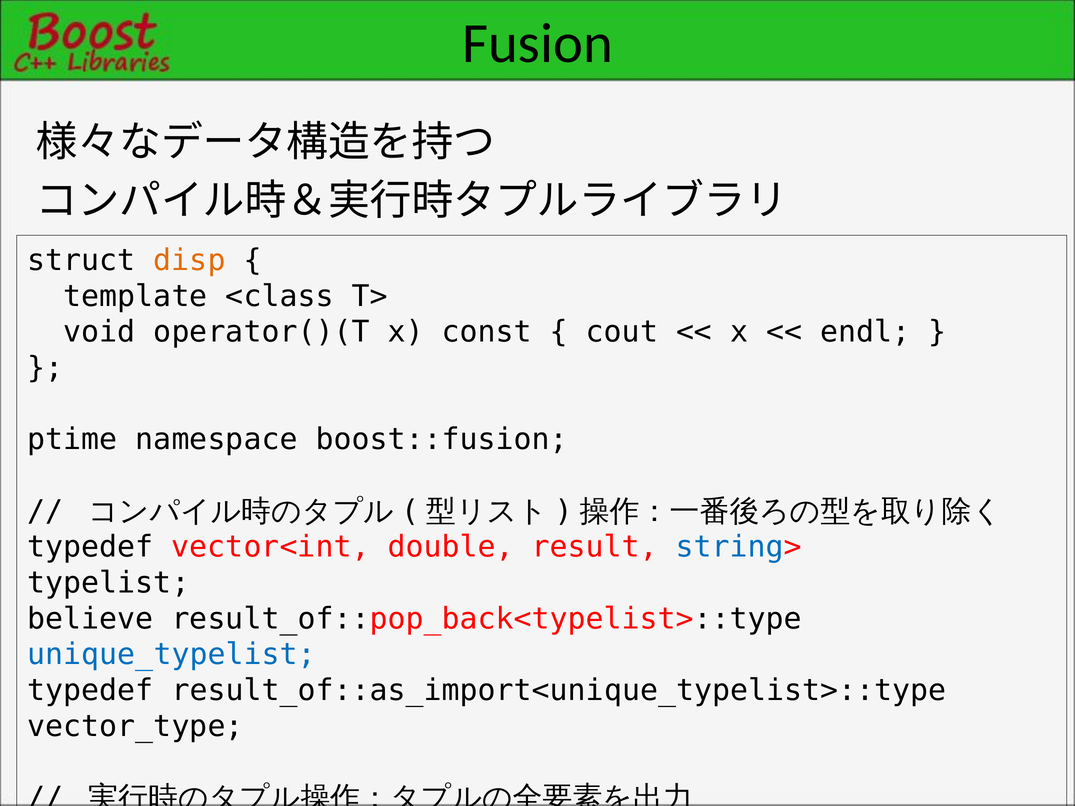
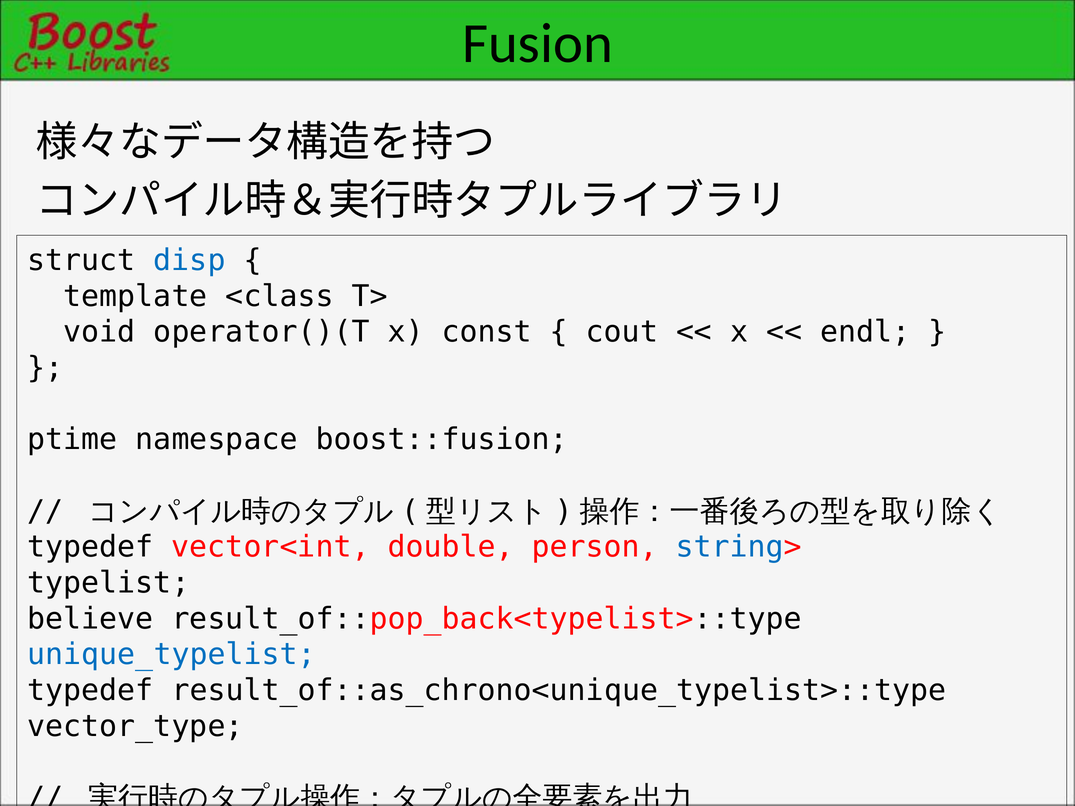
disp colour: orange -> blue (189, 260)
result: result -> person (595, 547)
result_of::as_import<unique_typelist>::type: result_of::as_import<unique_typelist>::type -> result_of::as_chrono<unique_typelist>::type (559, 691)
